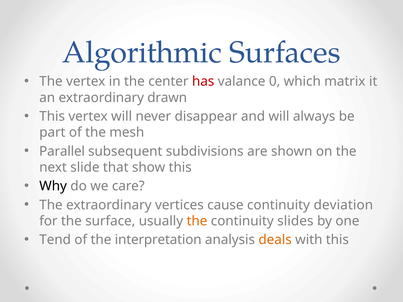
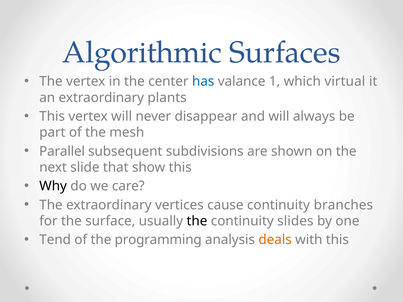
has colour: red -> blue (203, 82)
0: 0 -> 1 (275, 82)
matrix: matrix -> virtual (345, 82)
drawn: drawn -> plants (167, 98)
deviation: deviation -> branches (343, 205)
the colour: orange -> black (197, 221)
interpretation: interpretation -> programming (158, 240)
